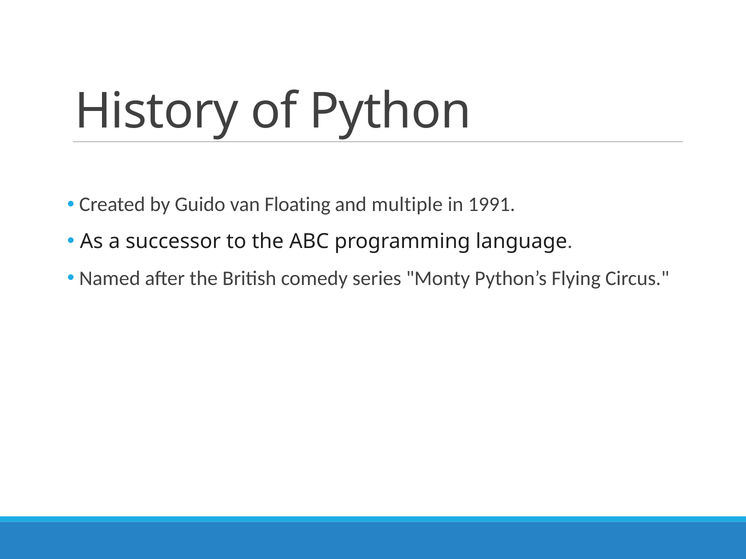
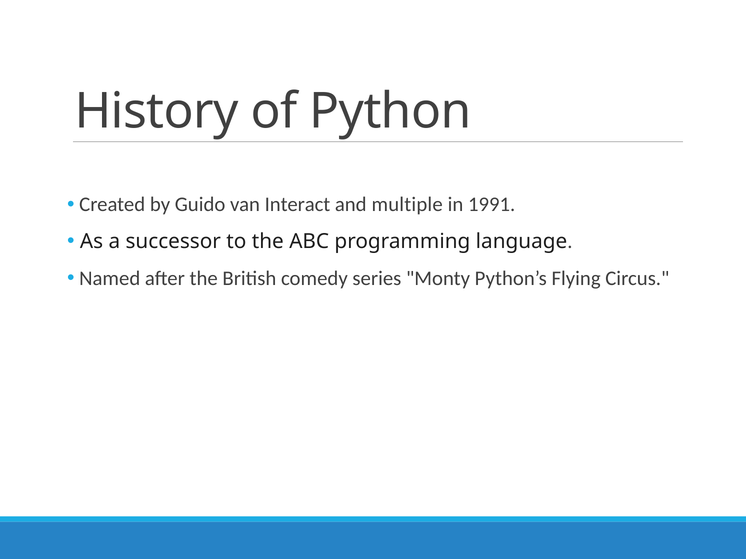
Floating: Floating -> Interact (297, 205)
